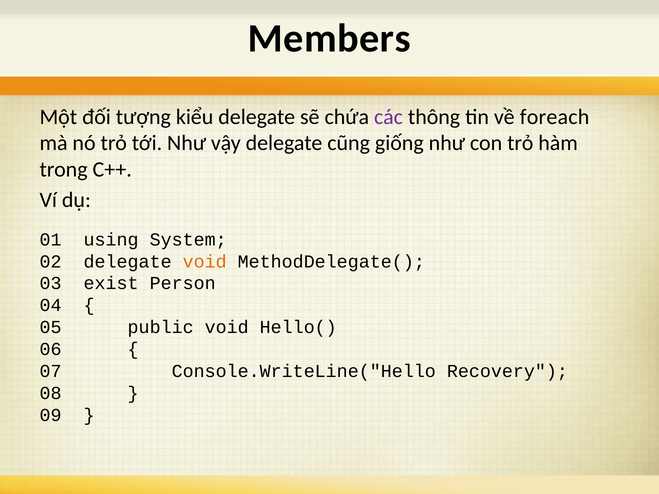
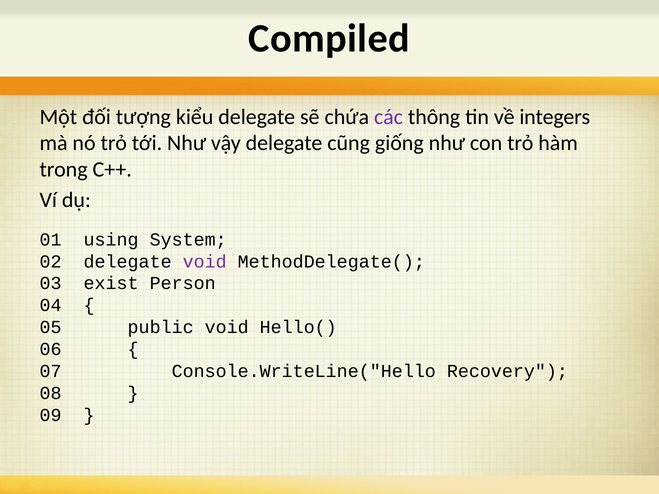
Members: Members -> Compiled (329, 38)
foreach: foreach -> integers (555, 117)
void colour: orange -> purple (205, 262)
